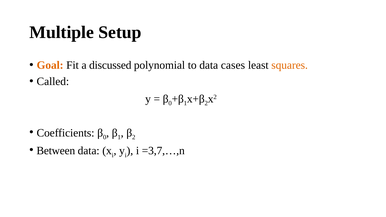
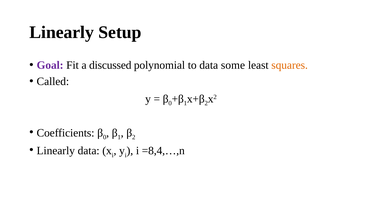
Multiple: Multiple -> Linearly (62, 32)
Goal colour: orange -> purple (50, 65)
cases: cases -> some (233, 65)
Between: Between -> Linearly (56, 151)
=3,7,…,n: =3,7,…,n -> =8,4,…,n (163, 151)
